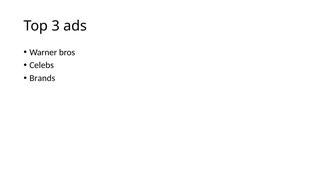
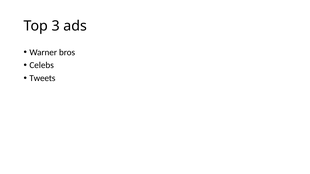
Brands: Brands -> Tweets (42, 78)
